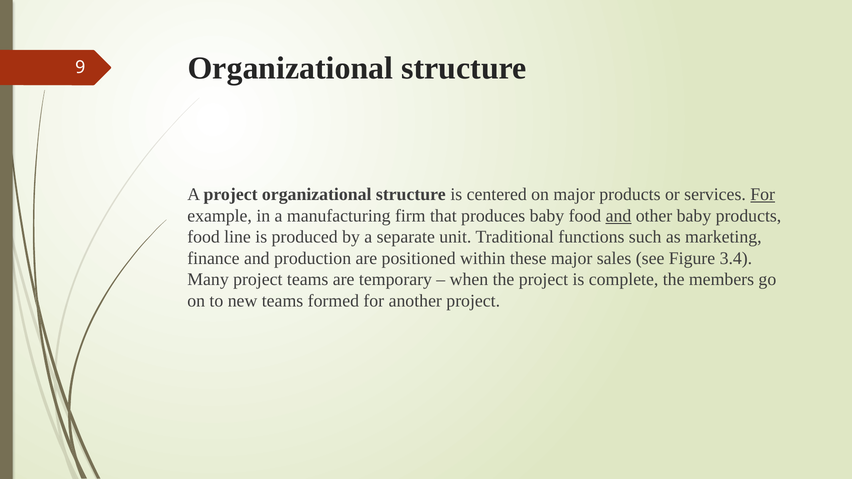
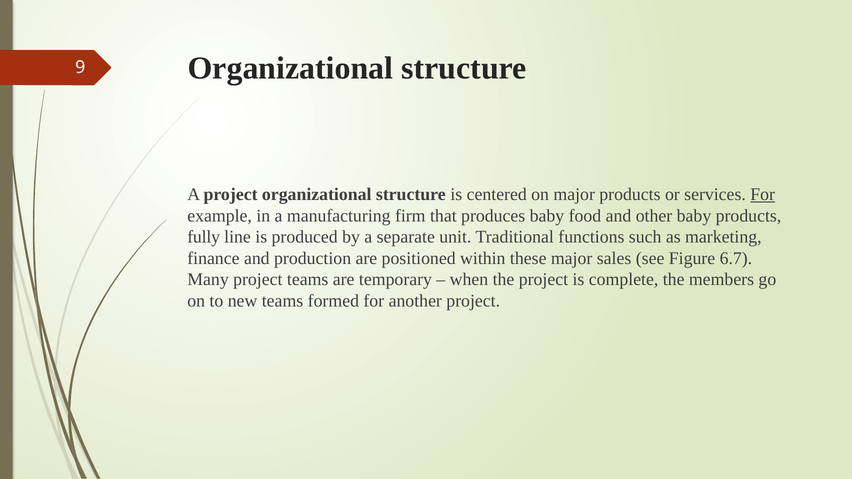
and underline: present -> none (619, 216)
food: food -> fully (204, 237)
3.4: 3.4 -> 6.7 (736, 258)
